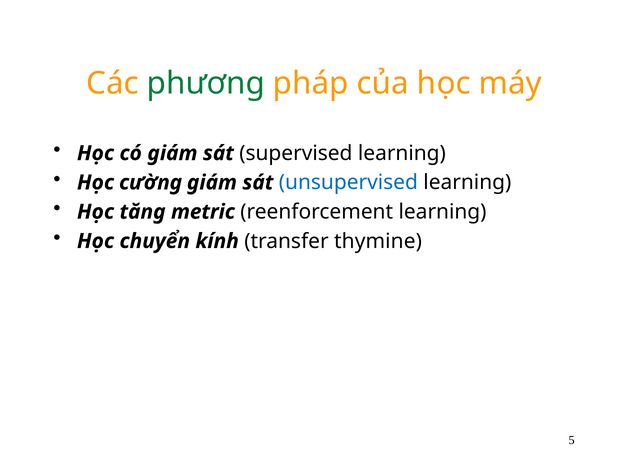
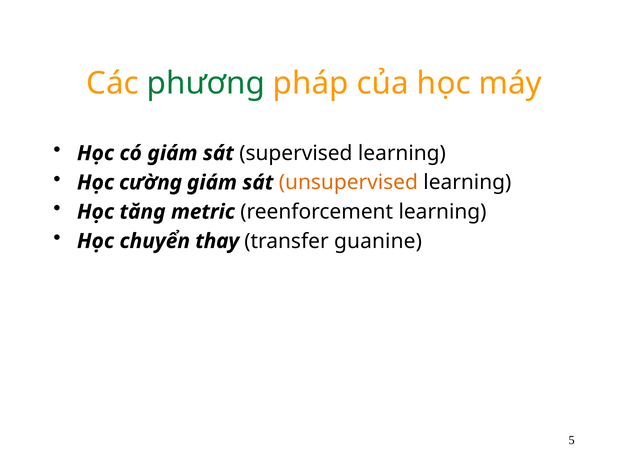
unsupervised colour: blue -> orange (348, 183)
kính: kính -> thay (217, 241)
thymine: thymine -> guanine (378, 241)
